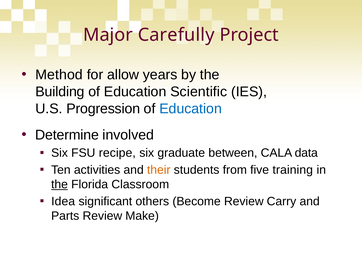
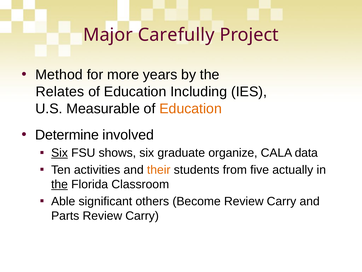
allow: allow -> more (123, 75)
Building: Building -> Relates (60, 91)
Scientific: Scientific -> Including (199, 91)
Progression: Progression -> Measurable (103, 108)
Education colour: blue -> orange (191, 108)
Six underline: none -> present (60, 153)
recipe: recipe -> shows (117, 153)
between: between -> organize (233, 153)
training: training -> actually (293, 170)
Idea: Idea -> Able (63, 201)
Make: Make -> Carry (142, 215)
